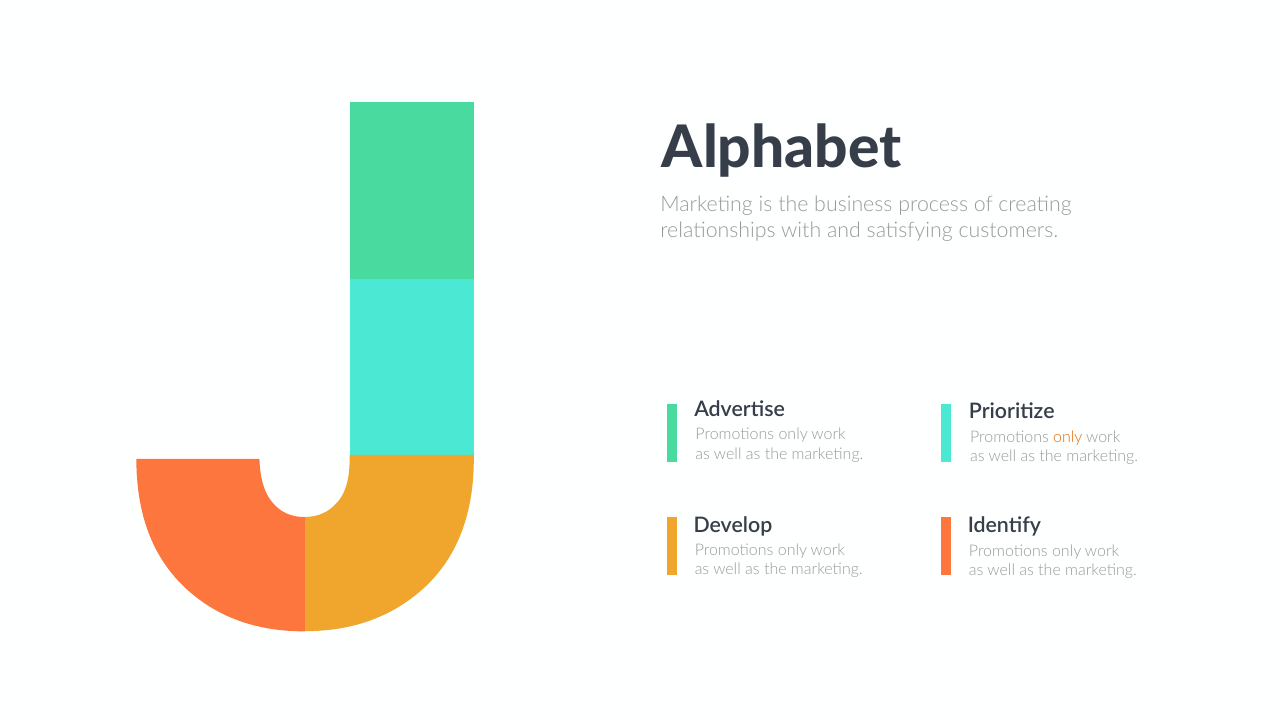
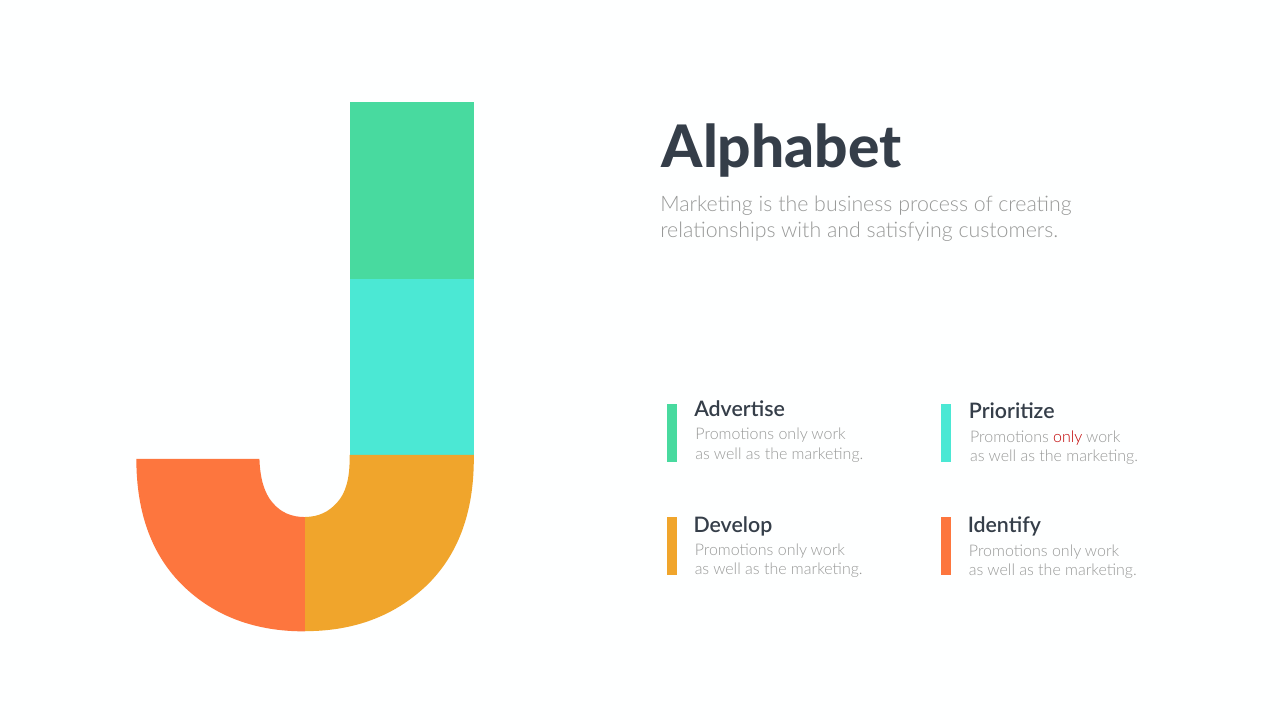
only colour: orange -> red (1068, 437)
